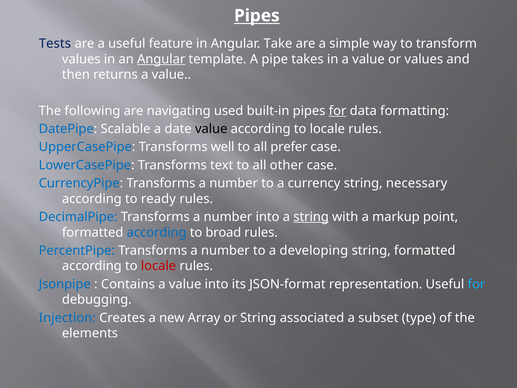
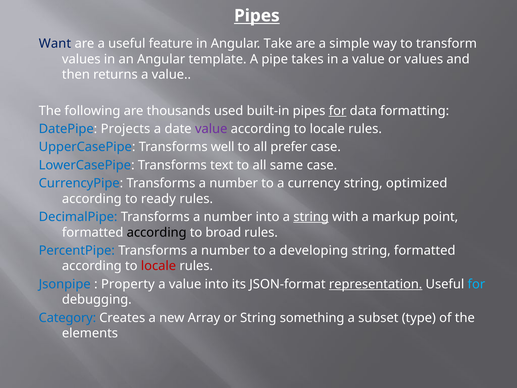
Tests: Tests -> Want (55, 44)
Angular underline: present -> none (161, 59)
navigating: navigating -> thousands (179, 111)
Scalable: Scalable -> Projects (125, 129)
value colour: black -> purple (211, 129)
other: other -> same (287, 165)
necessary: necessary -> optimized (417, 183)
according colour: blue -> black (157, 232)
Contains: Contains -> Property (128, 284)
representation underline: none -> present (376, 284)
Injection: Injection -> Category (67, 318)
associated: associated -> something (312, 318)
